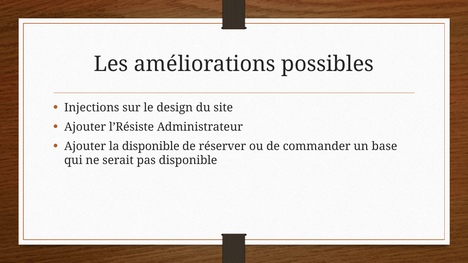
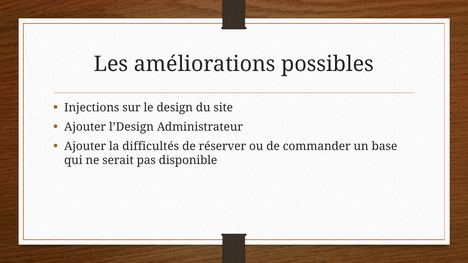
l’Résiste: l’Résiste -> l’Design (131, 127)
la disponible: disponible -> difficultés (151, 146)
